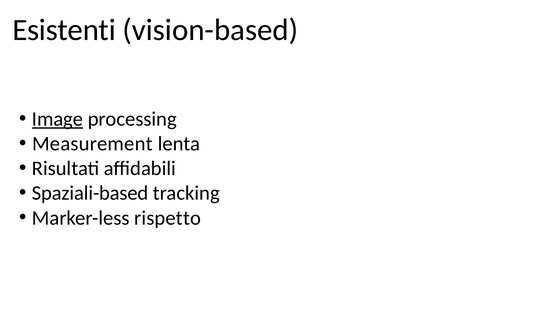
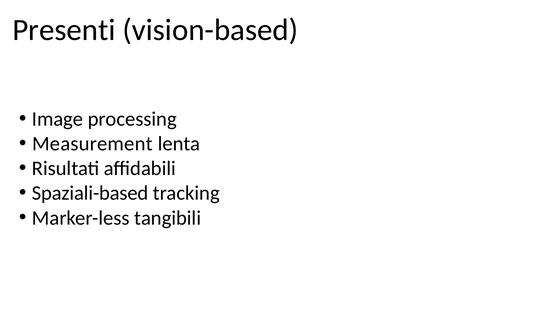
Esistenti: Esistenti -> Presenti (64, 30)
Image underline: present -> none (58, 119)
rispetto: rispetto -> tangibili (168, 218)
